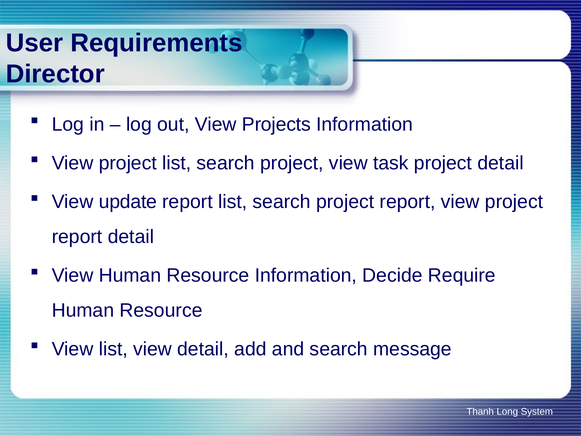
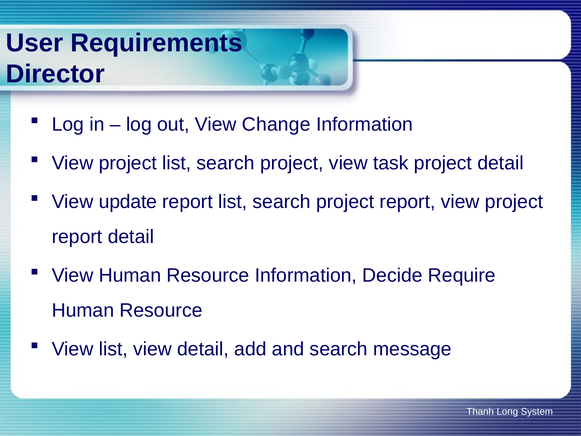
Projects: Projects -> Change (276, 124)
